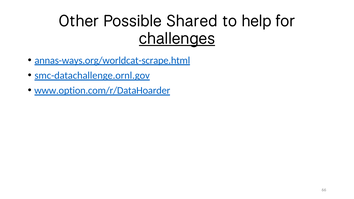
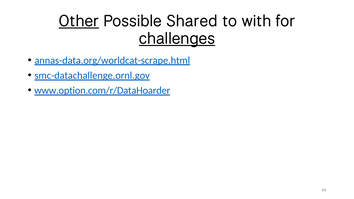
Other underline: none -> present (79, 21)
help: help -> with (256, 21)
annas-ways.org/worldcat-scrape.html: annas-ways.org/worldcat-scrape.html -> annas-data.org/worldcat-scrape.html (112, 60)
